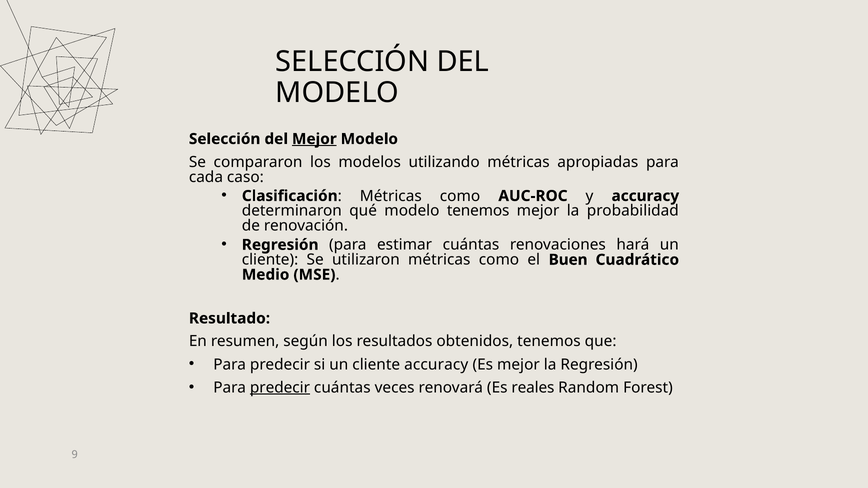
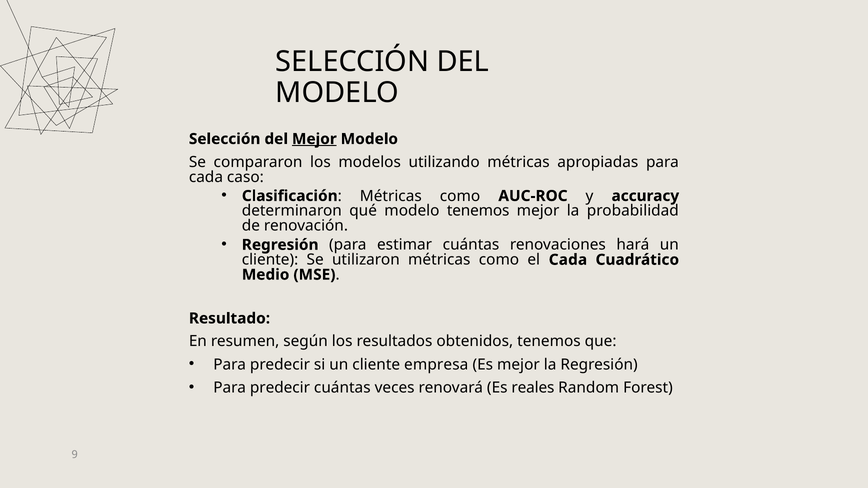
el Buen: Buen -> Cada (568, 260)
cliente accuracy: accuracy -> empresa (436, 365)
predecir underline: present -> none (280, 388)
